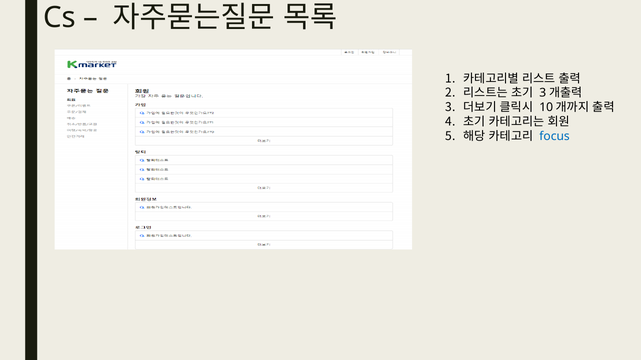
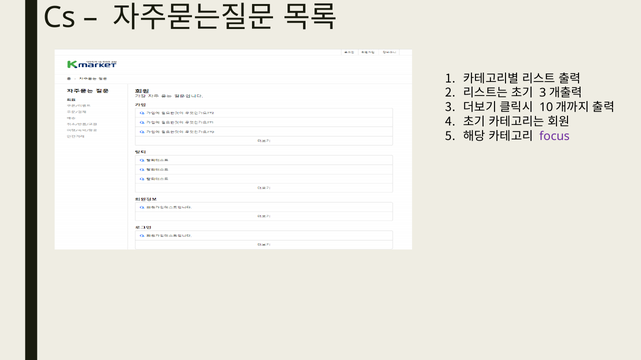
focus colour: blue -> purple (555, 136)
